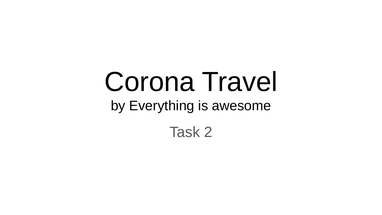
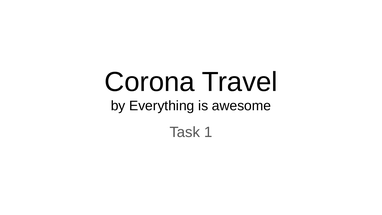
2: 2 -> 1 (208, 132)
